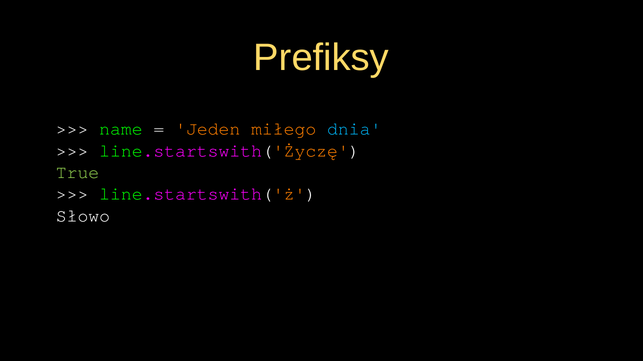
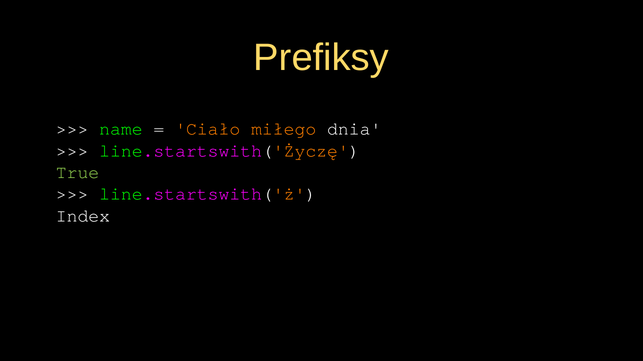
Jeden: Jeden -> Ciało (208, 129)
dnia colour: light blue -> white (354, 129)
Słowo: Słowo -> Index (83, 216)
